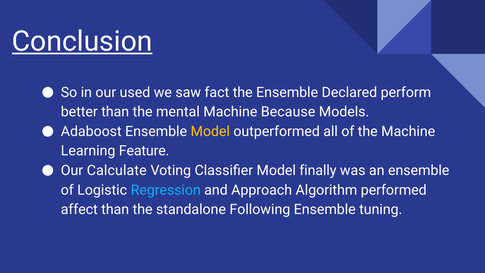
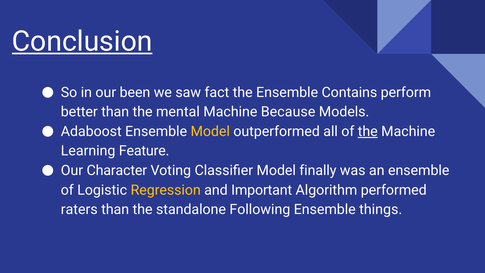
used: used -> been (135, 92)
Declared: Declared -> Contains (349, 92)
the underline: none -> present (368, 131)
Calculate: Calculate -> Character (117, 170)
Regression colour: light blue -> yellow (166, 190)
Approach: Approach -> Important (262, 190)
affect: affect -> raters (79, 209)
tuning: tuning -> things (381, 209)
